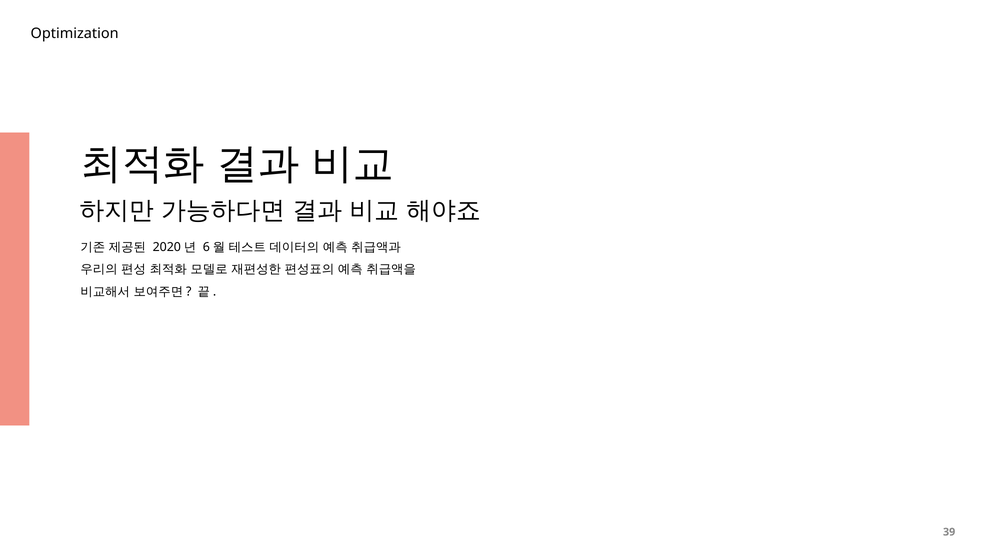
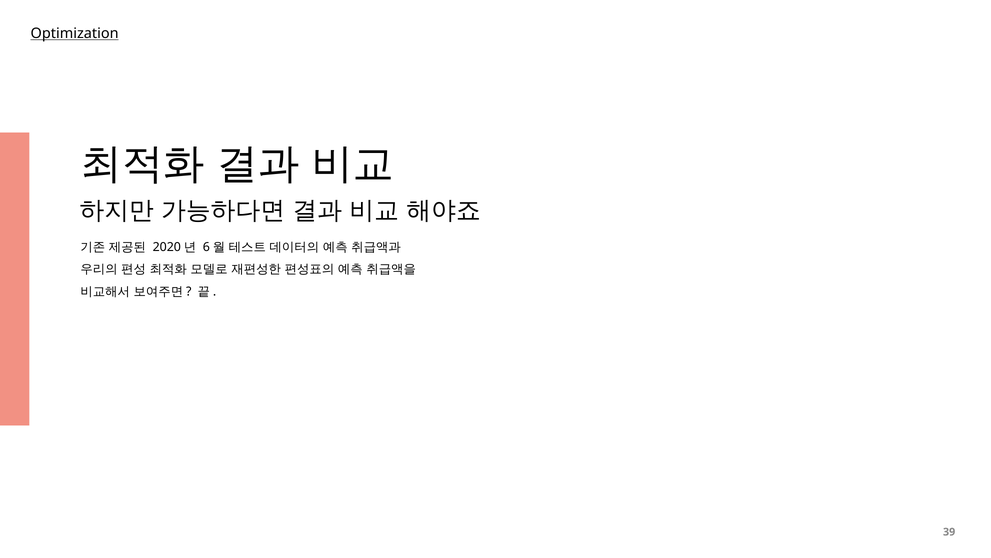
Optimization underline: none -> present (75, 33)
